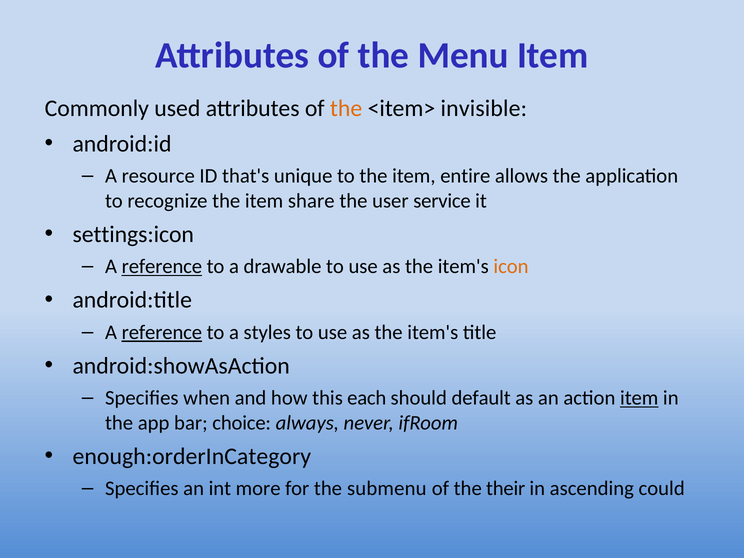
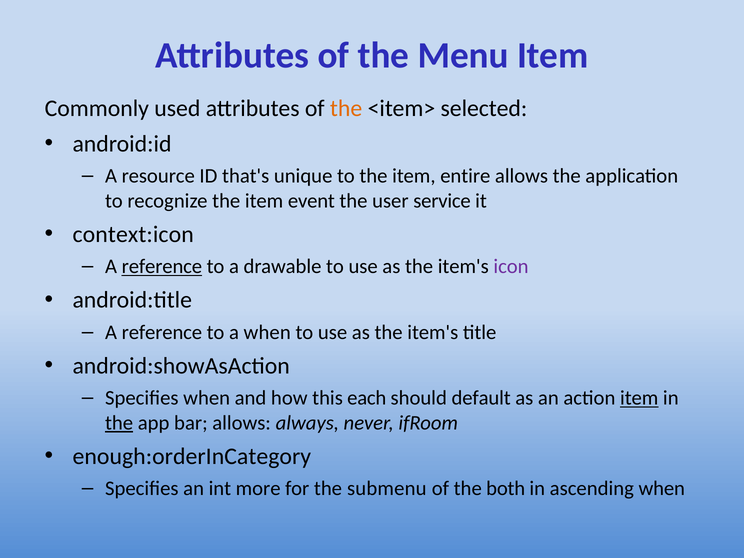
invisible: invisible -> selected (484, 109)
share: share -> event (311, 201)
settings:icon: settings:icon -> context:icon (133, 234)
icon colour: orange -> purple (511, 267)
reference underline: present -> none (162, 332)
a styles: styles -> when (267, 332)
the underline: none -> present (119, 423)
bar choice: choice -> allows (242, 423)
their: their -> both (506, 489)
ascending could: could -> when (662, 489)
